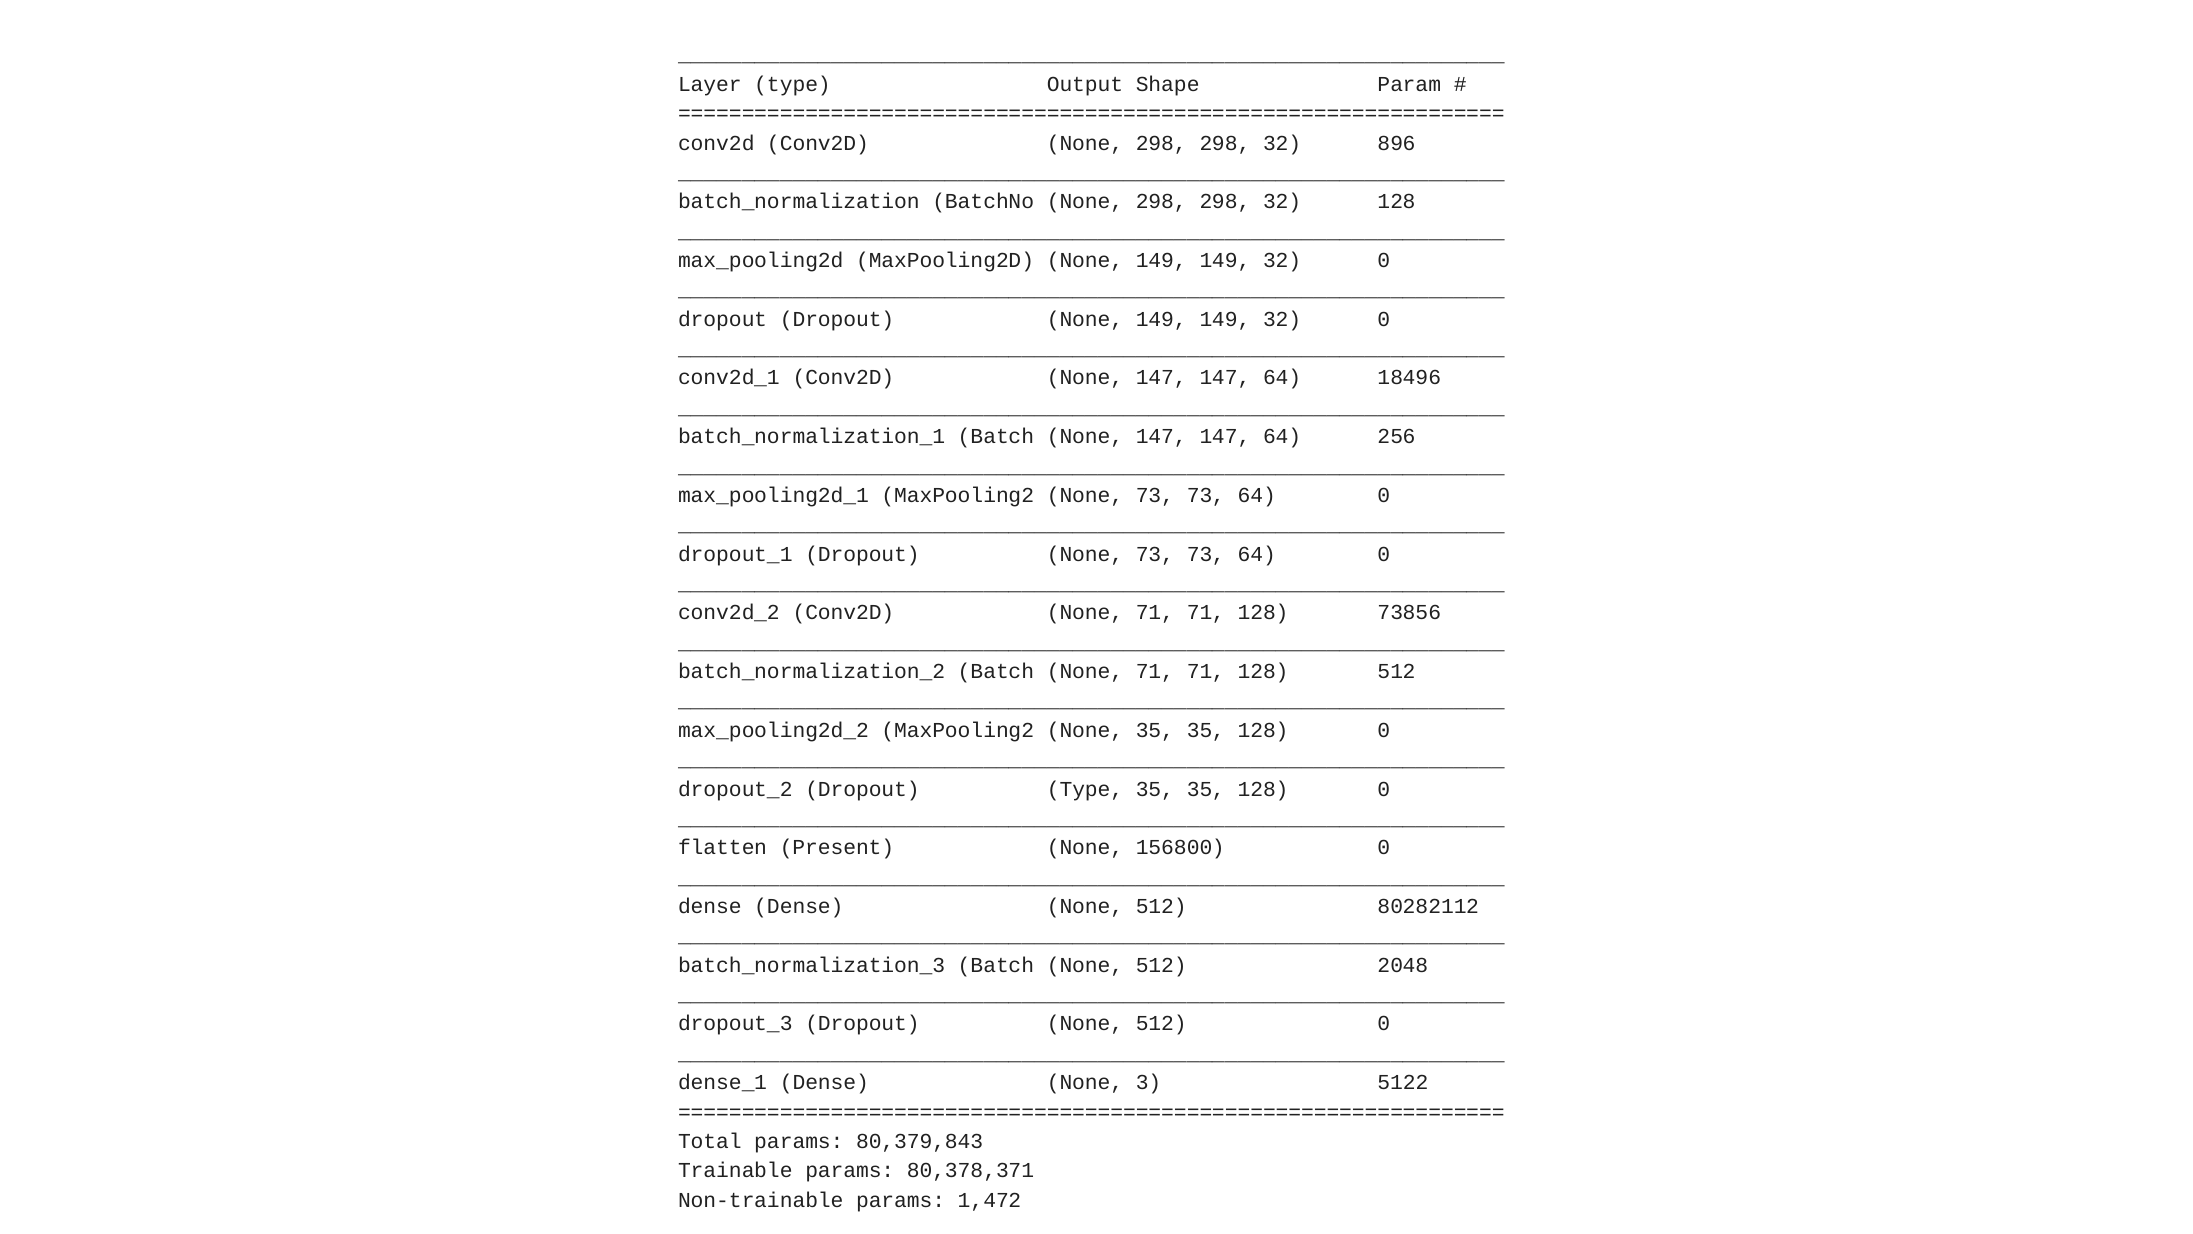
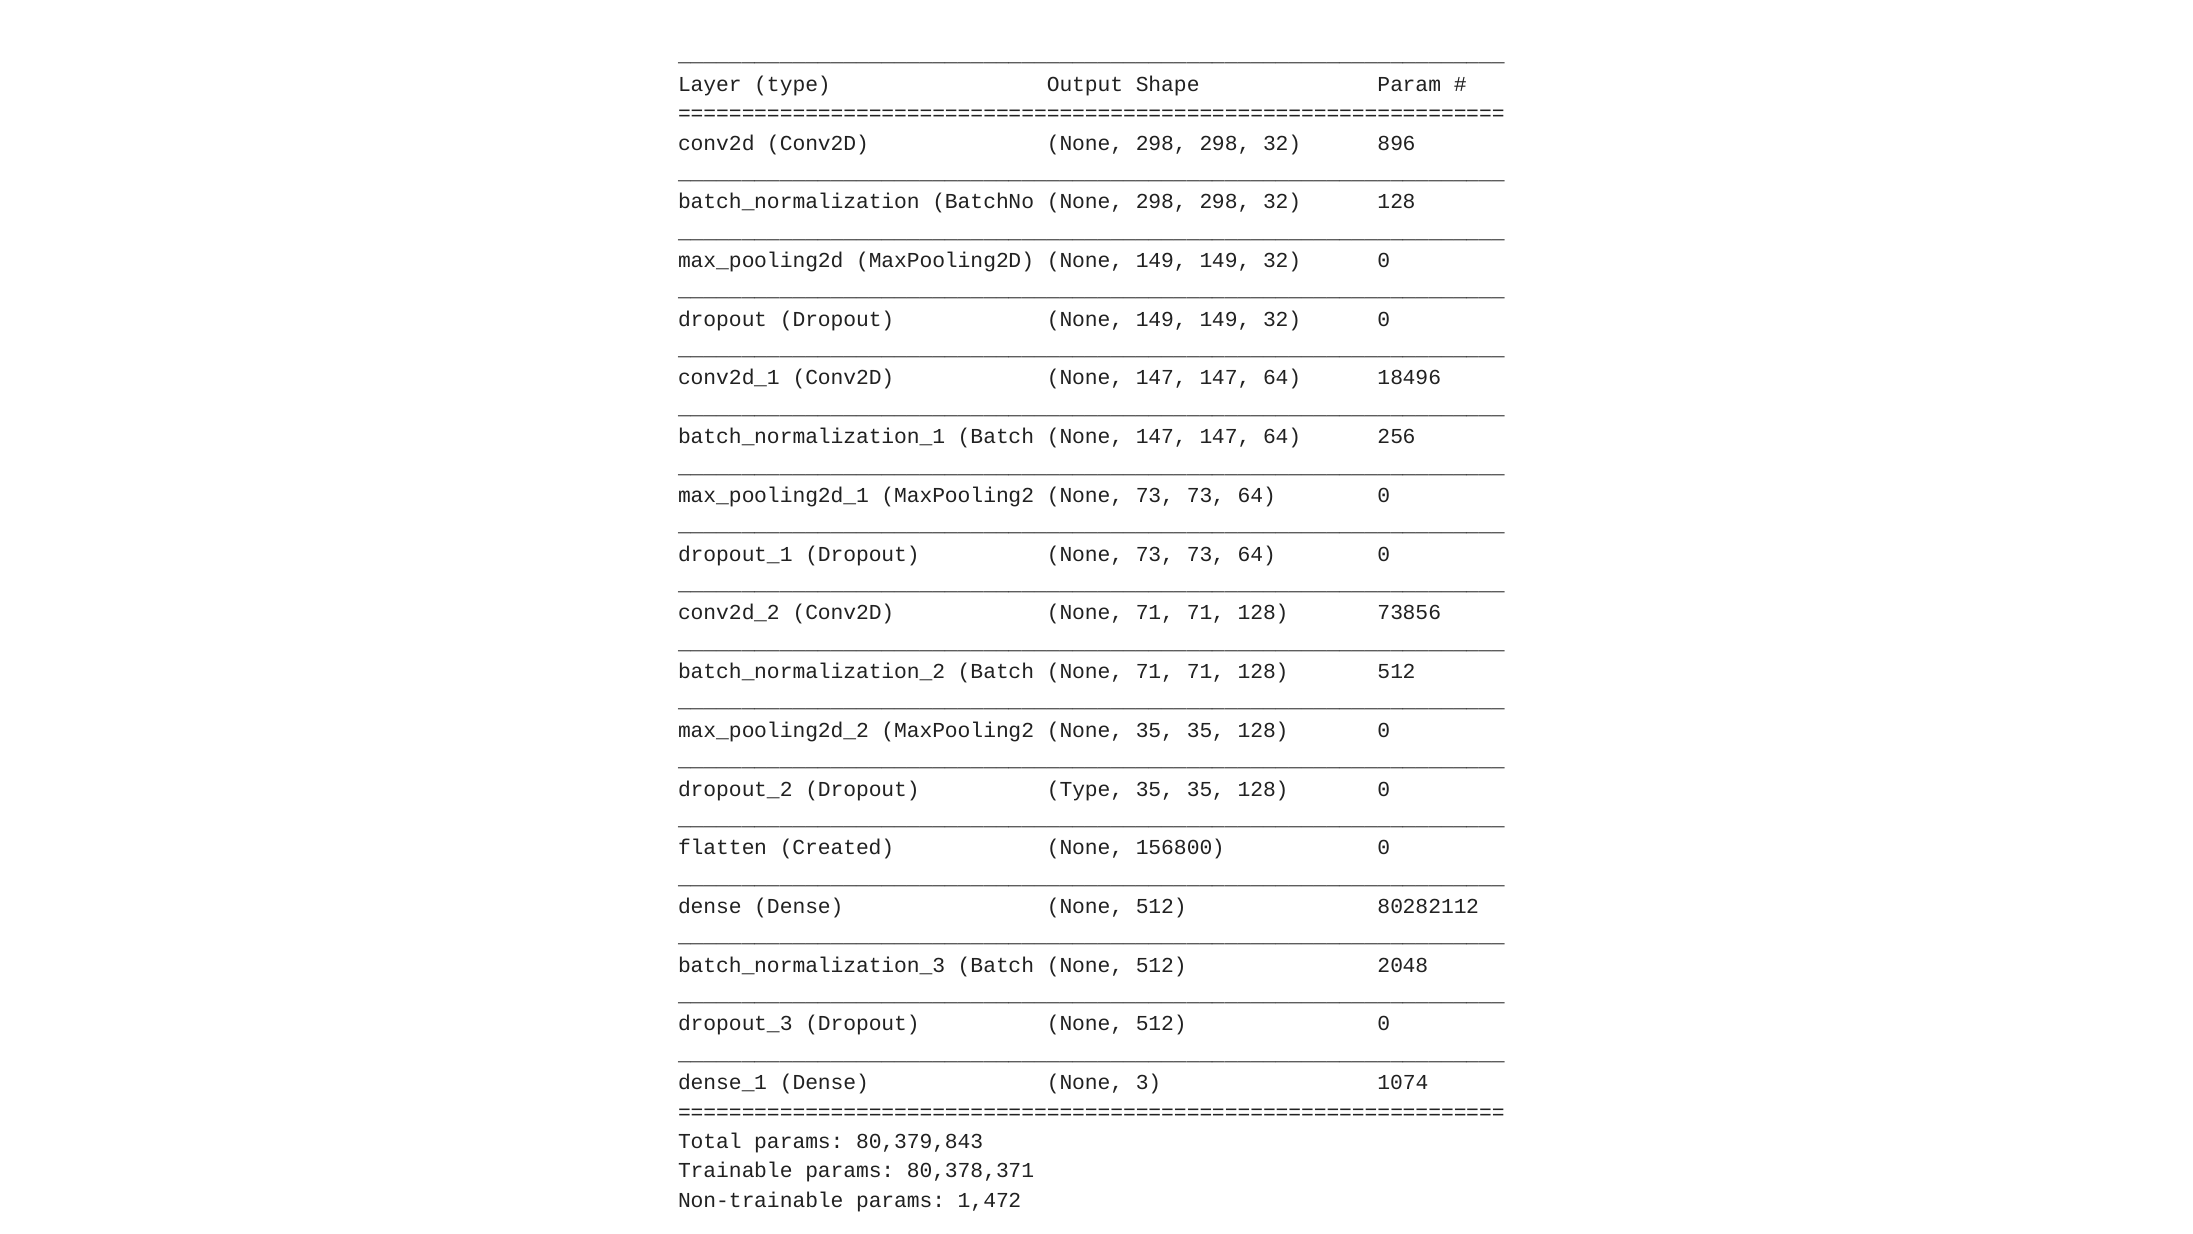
Present: Present -> Created (837, 847)
5122: 5122 -> 1074 (1403, 1082)
